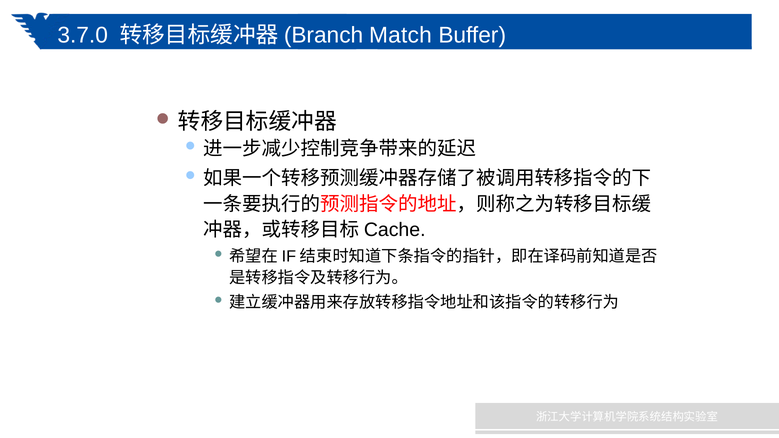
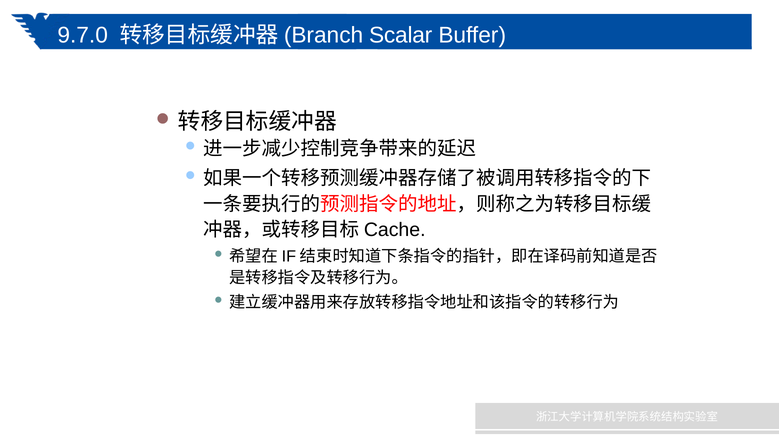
3.7.0: 3.7.0 -> 9.7.0 (83, 35)
Match: Match -> Scalar (401, 35)
